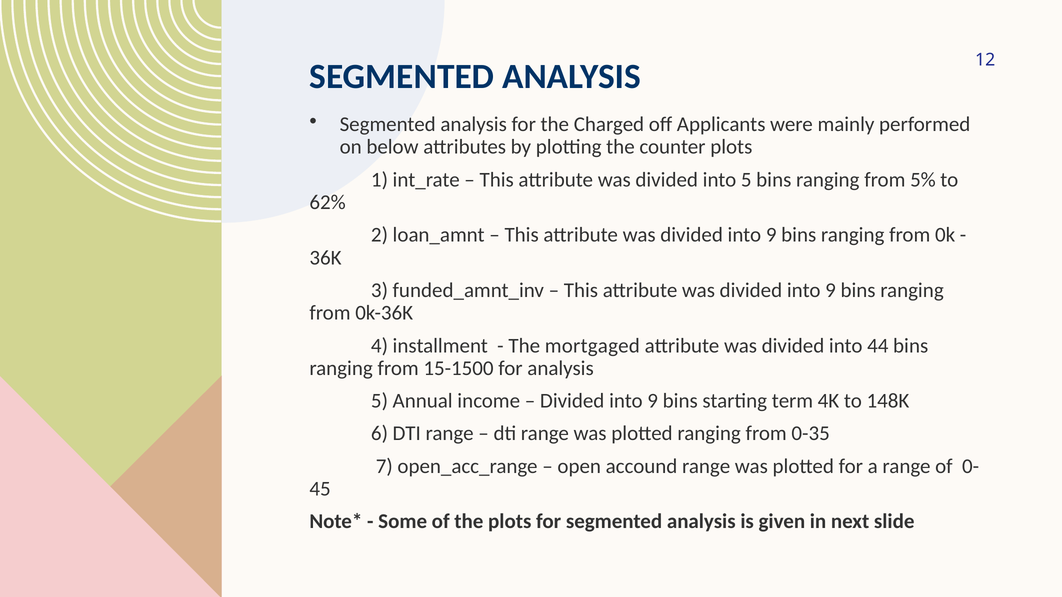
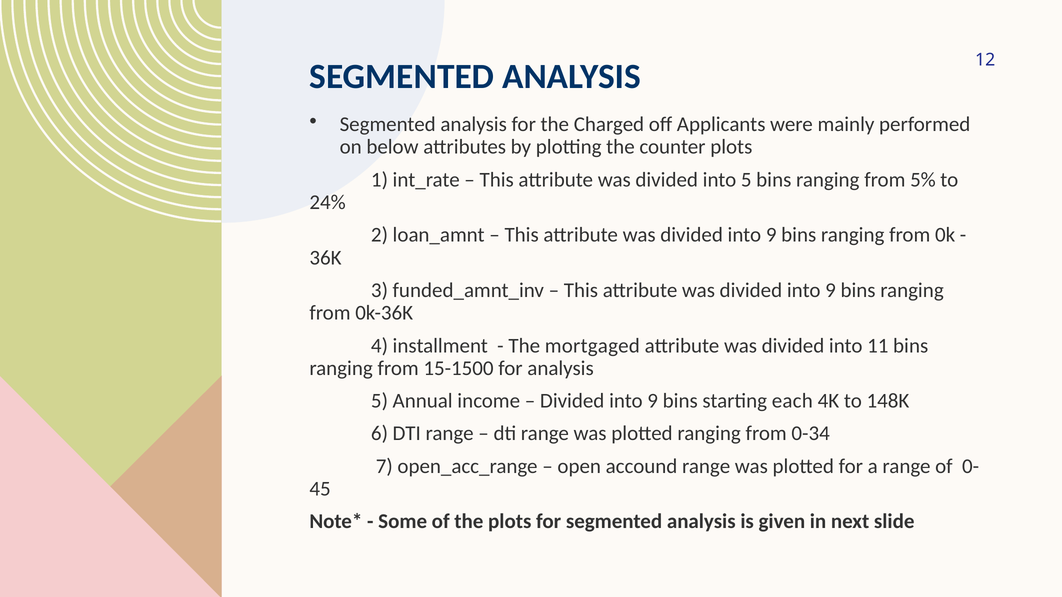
62%: 62% -> 24% (328, 203)
44: 44 -> 11 (878, 346)
term: term -> each (792, 401)
0-35: 0-35 -> 0-34 (811, 434)
